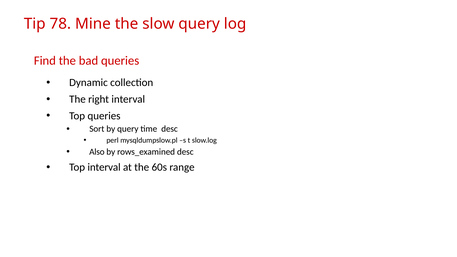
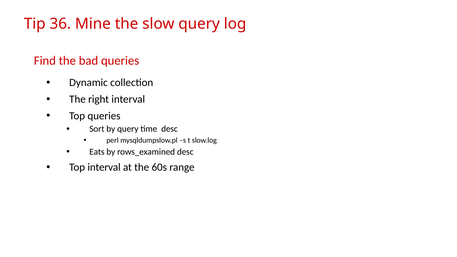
78: 78 -> 36 (60, 24)
Also: Also -> Eats (97, 152)
